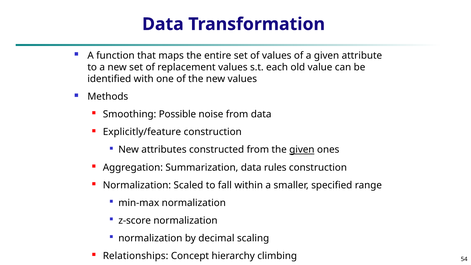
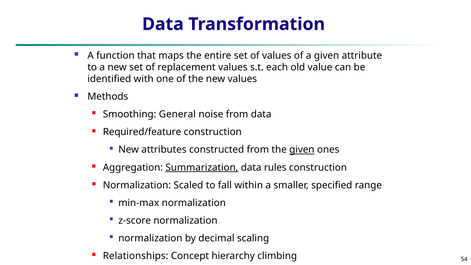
Possible: Possible -> General (177, 114)
Explicitly/feature: Explicitly/feature -> Required/feature (142, 132)
Summarization underline: none -> present (202, 167)
